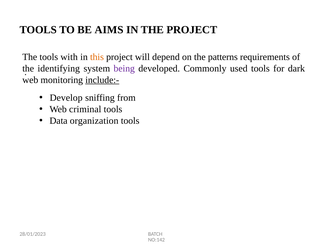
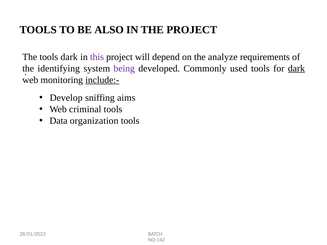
AIMS: AIMS -> ALSO (109, 30)
tools with: with -> dark (69, 57)
this colour: orange -> purple (97, 57)
patterns: patterns -> analyze (223, 57)
dark underline: none -> present (296, 68)
from: from -> aims (126, 98)
